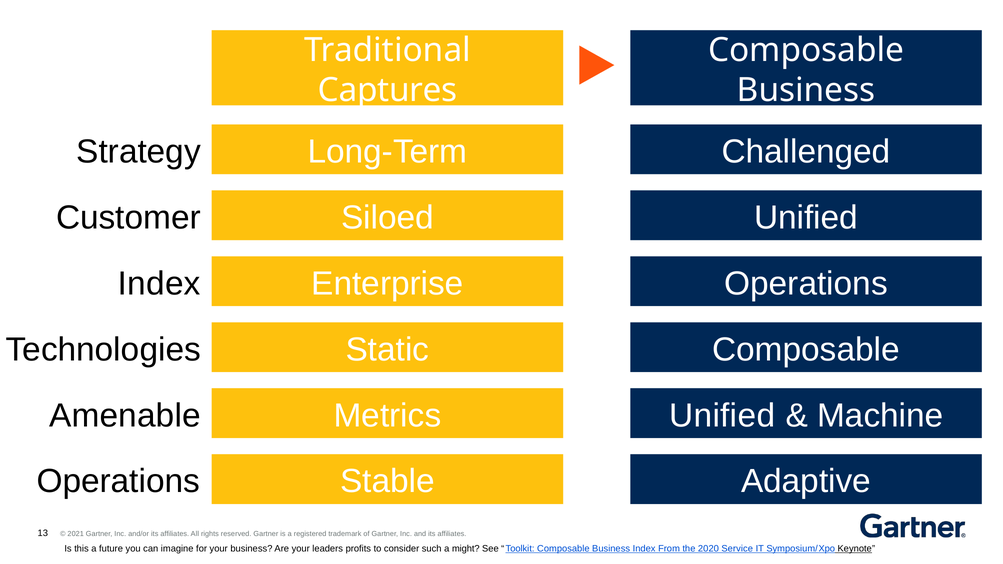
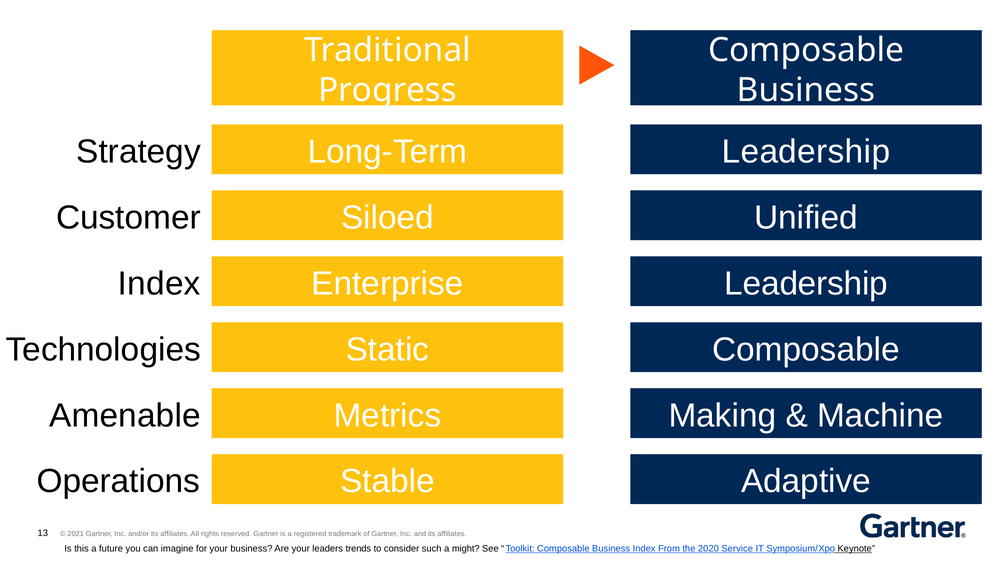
Captures: Captures -> Progress (388, 90)
Challenged: Challenged -> Leadership (806, 152)
Operations: Operations -> Leadership (806, 284)
Unified: Unified -> Making (722, 416)
profits: profits -> trends (358, 549)
